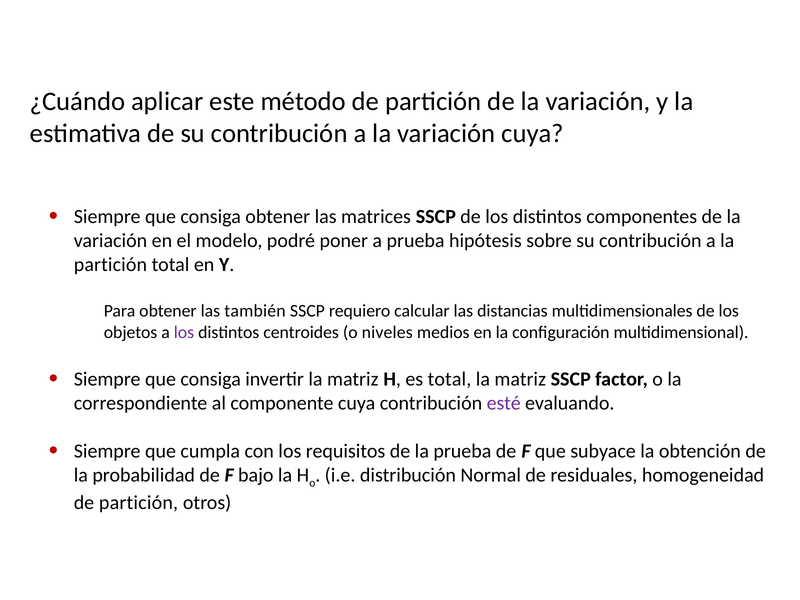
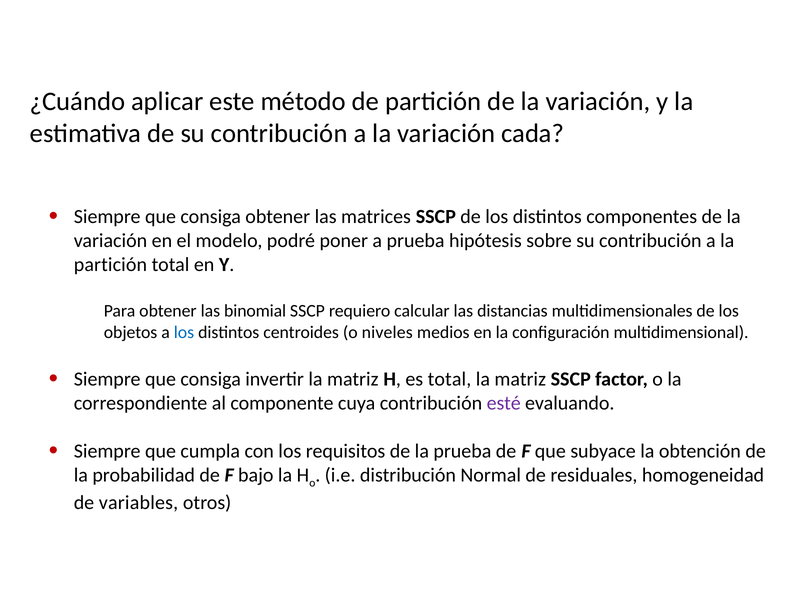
variación cuya: cuya -> cada (533, 133)
también: también -> binomial (255, 311)
los colour: purple -> blue (184, 332)
partición: partición -> variables (139, 502)
